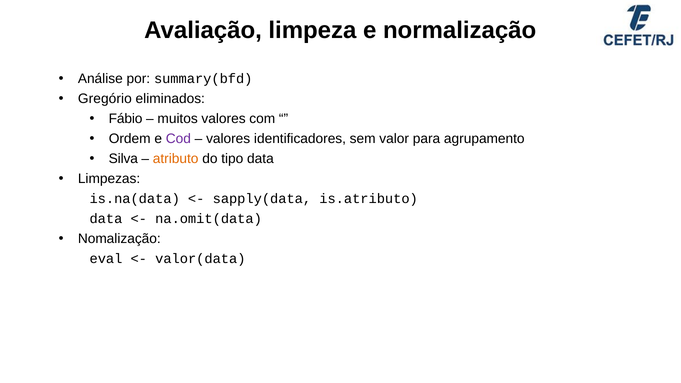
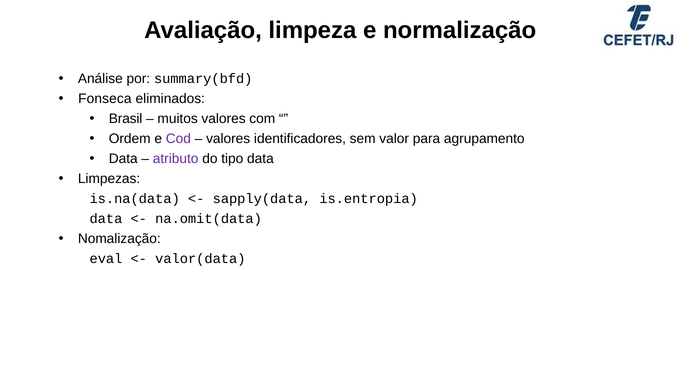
Gregório: Gregório -> Fonseca (105, 99)
Fábio: Fábio -> Brasil (126, 119)
Silva: Silva -> Data (123, 159)
atributo colour: orange -> purple (176, 159)
is.atributo: is.atributo -> is.entropia (369, 199)
